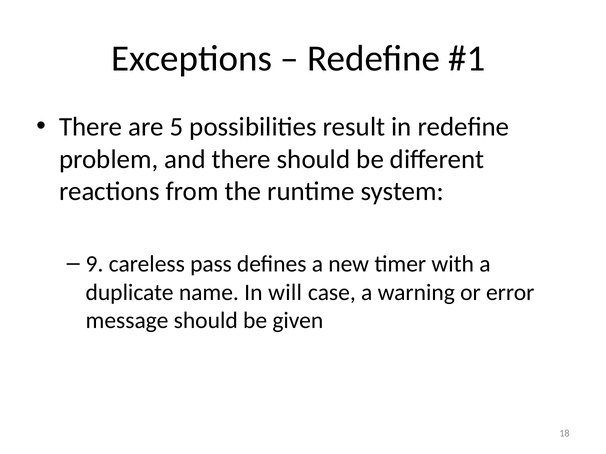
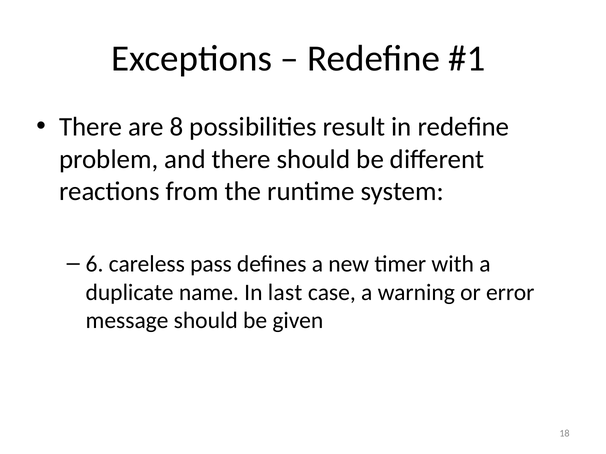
5: 5 -> 8 (177, 127)
9: 9 -> 6 (95, 264)
will: will -> last (285, 293)
